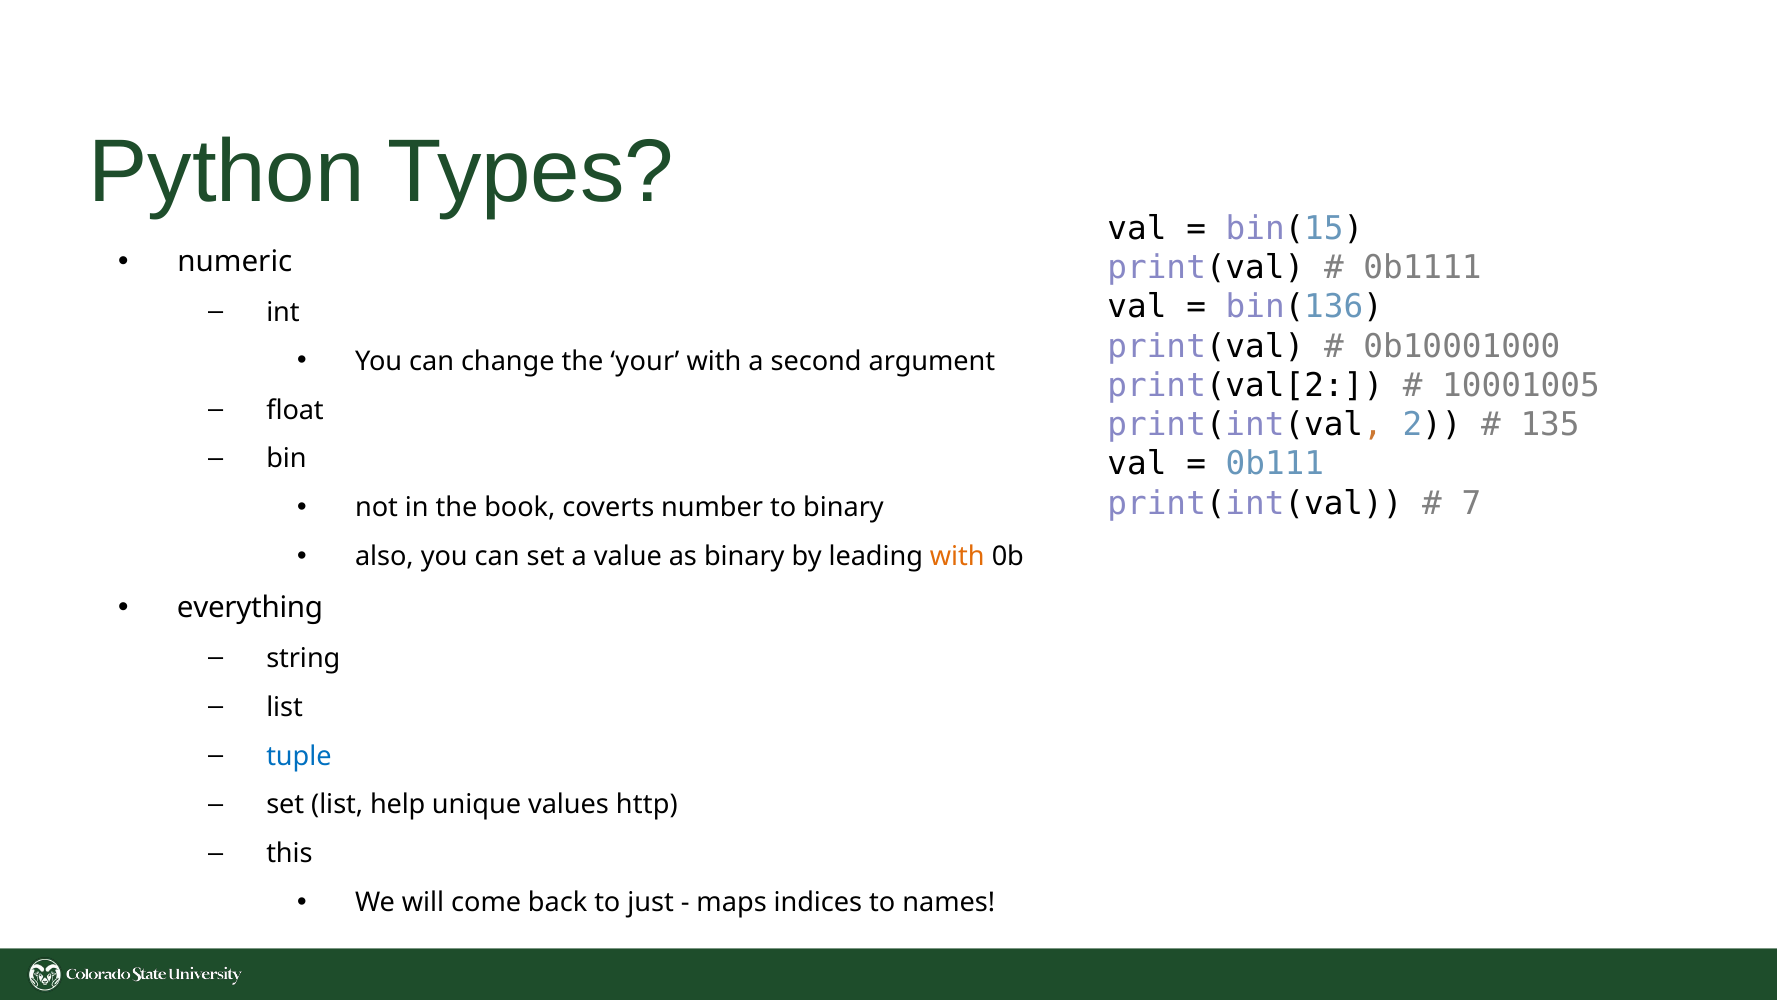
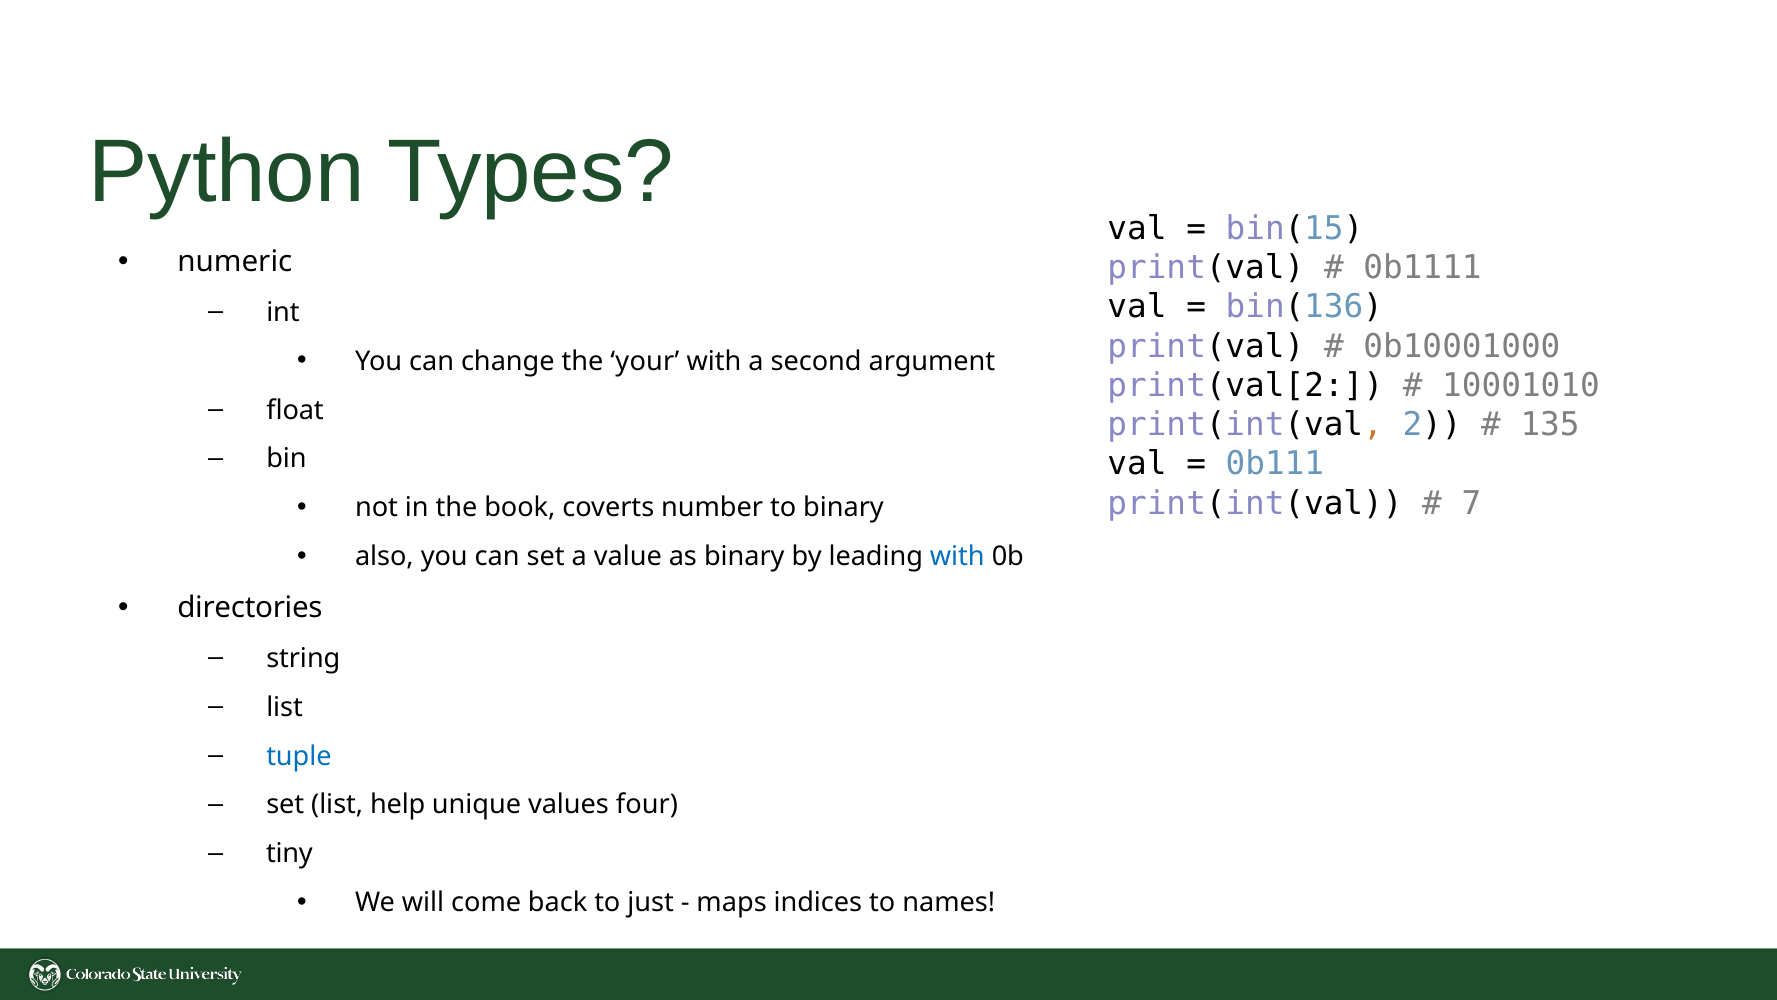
10001005: 10001005 -> 10001010 (1521, 385)
with colour: orange -> blue (957, 557)
everything: everything -> directories (250, 608)
http: http -> four (647, 805)
this: this -> tiny (290, 854)
